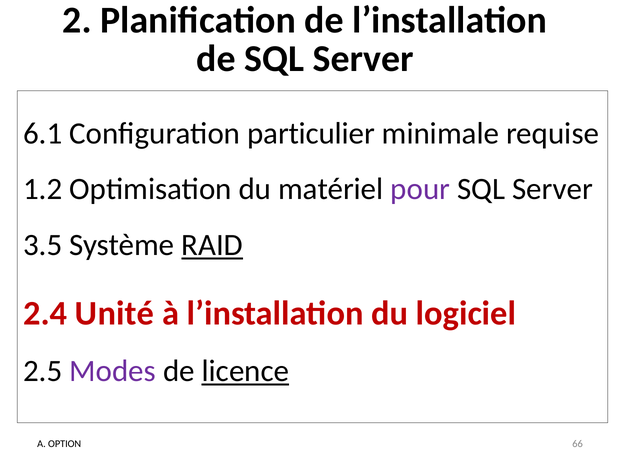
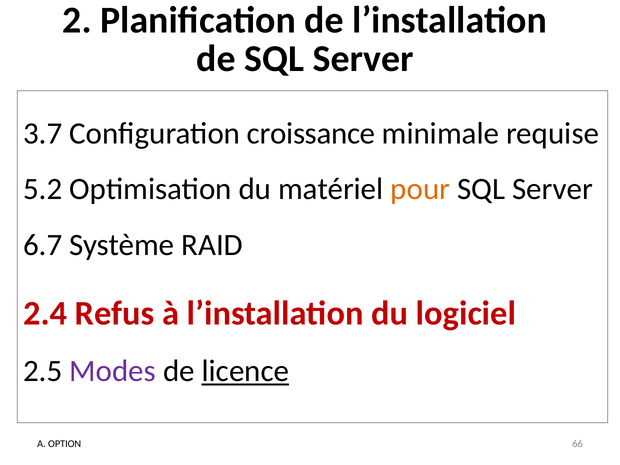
6.1: 6.1 -> 3.7 (43, 133)
particulier: particulier -> croissance (311, 133)
1.2: 1.2 -> 5.2 (43, 189)
pour colour: purple -> orange (420, 189)
3.5: 3.5 -> 6.7 (43, 245)
RAID underline: present -> none (212, 245)
Unité: Unité -> Refus (115, 313)
